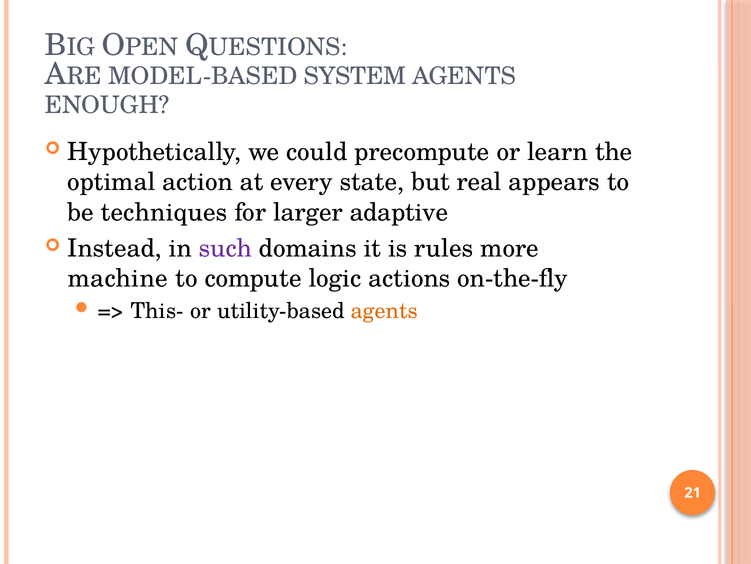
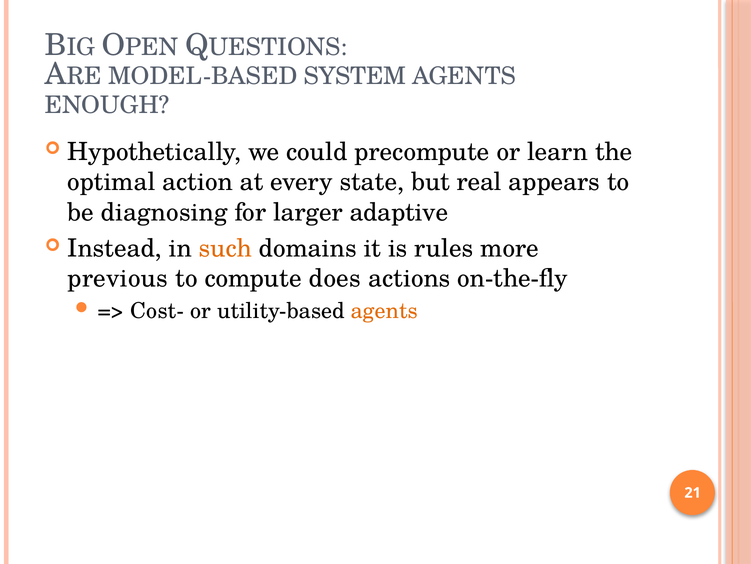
techniques: techniques -> diagnosing (164, 212)
such colour: purple -> orange (225, 248)
machine: machine -> previous (118, 278)
logic: logic -> does (335, 278)
This-: This- -> Cost- (157, 311)
